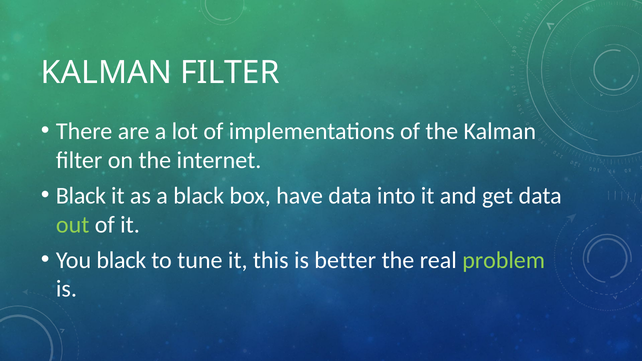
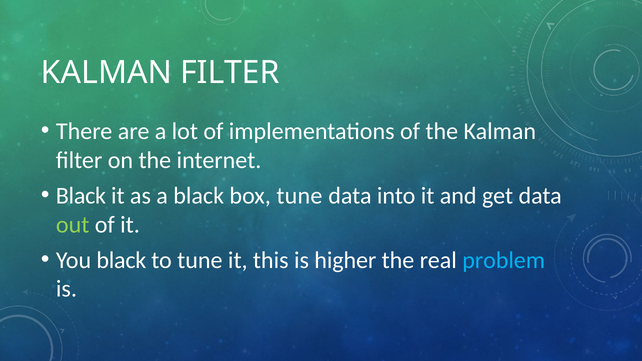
box have: have -> tune (299, 196)
better: better -> higher (345, 260)
problem colour: light green -> light blue (504, 260)
